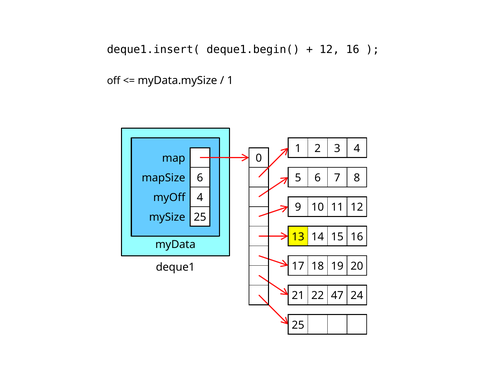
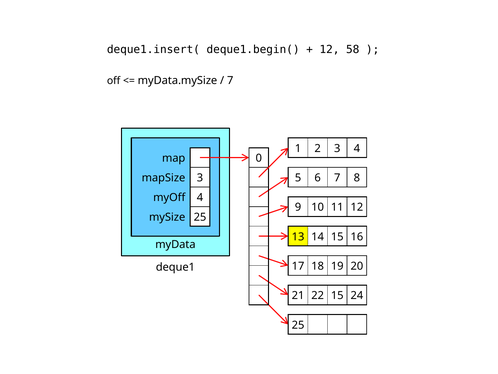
12 16: 16 -> 58 (353, 50)
1: 1 -> 7 (230, 80)
mapSize 6: 6 -> 3 (200, 178)
22 47: 47 -> 15 (337, 295)
